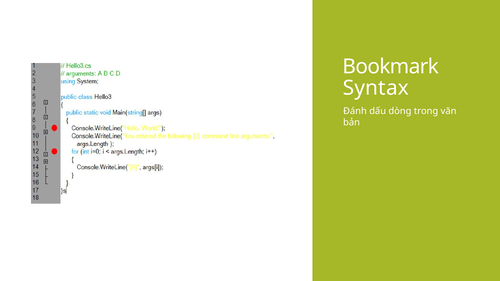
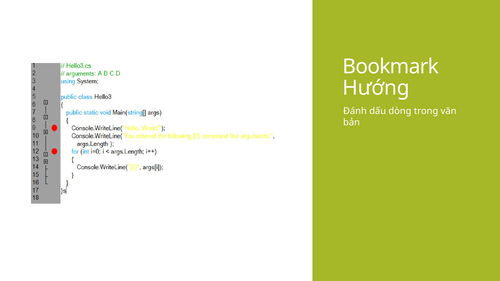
Syntax: Syntax -> Hướng (376, 88)
